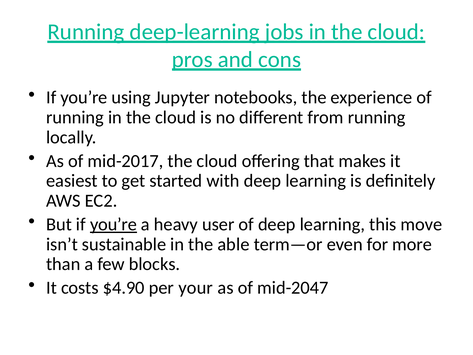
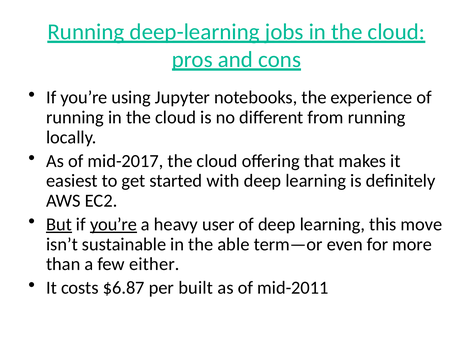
But underline: none -> present (59, 224)
blocks: blocks -> either (154, 264)
$4.90: $4.90 -> $6.87 (124, 288)
your: your -> built (196, 288)
mid-2047: mid-2047 -> mid-2011 (293, 288)
